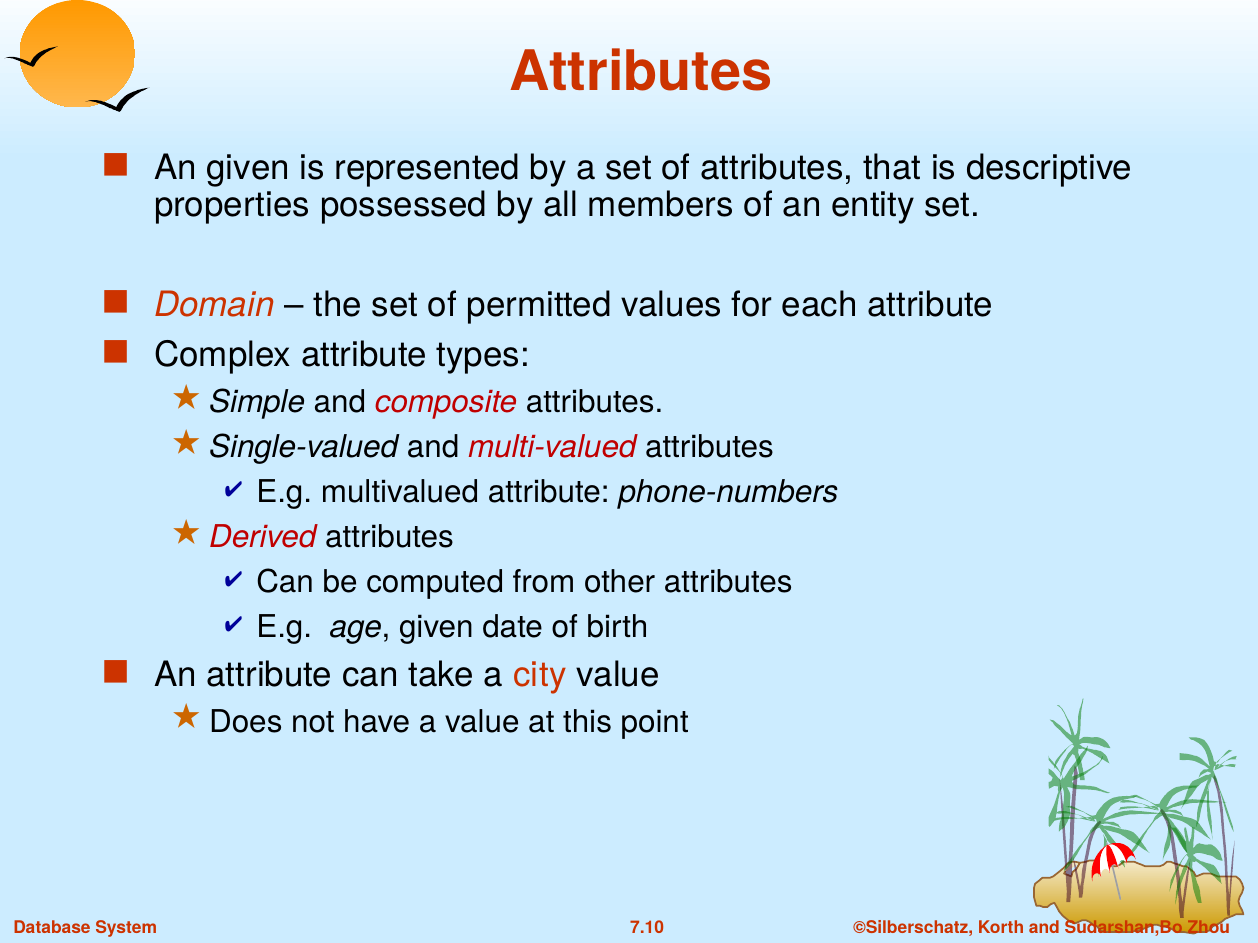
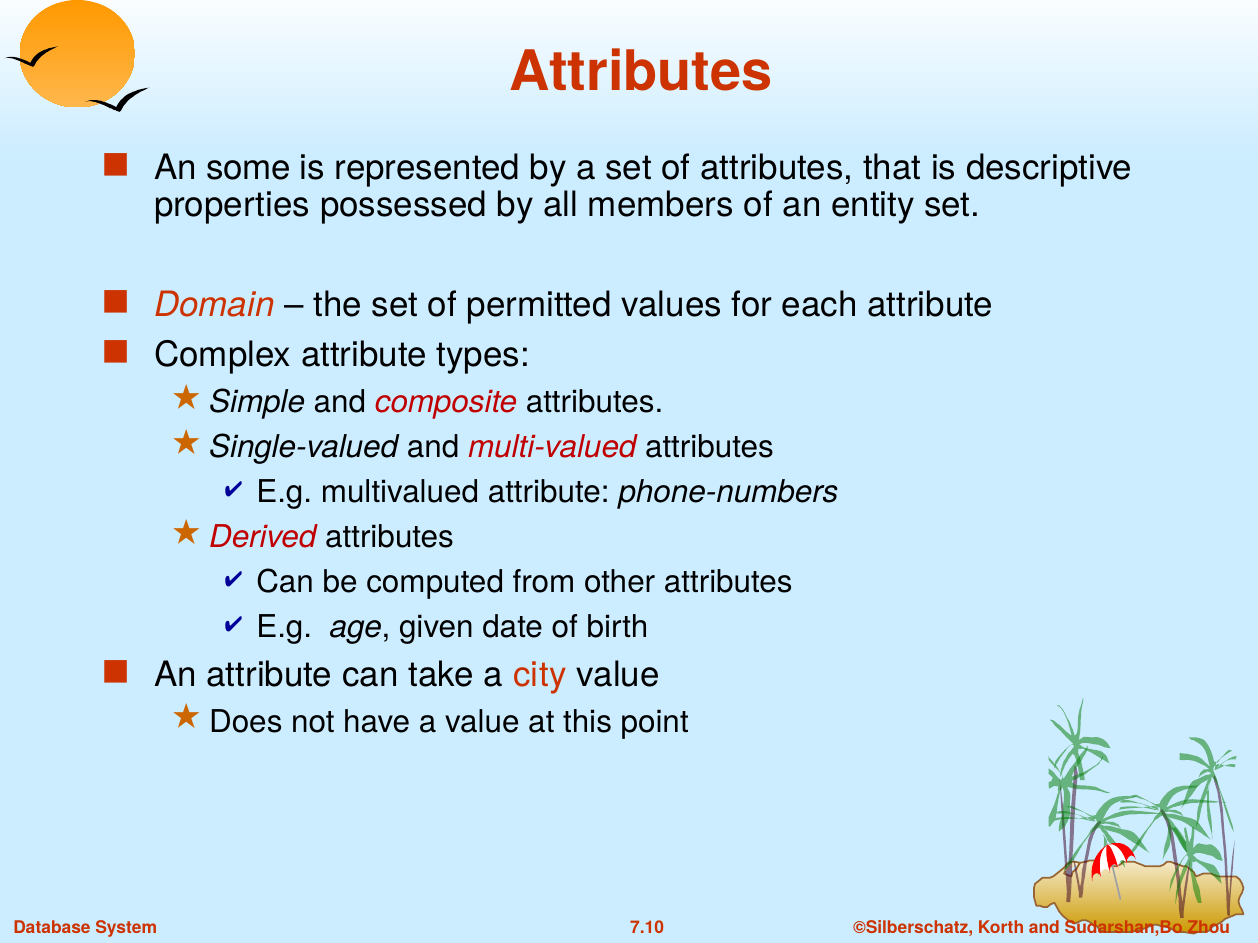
An given: given -> some (249, 168)
